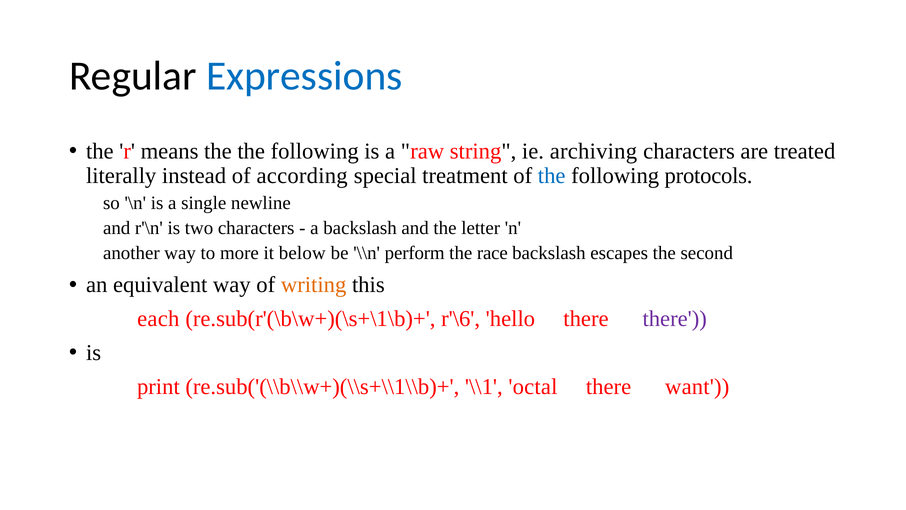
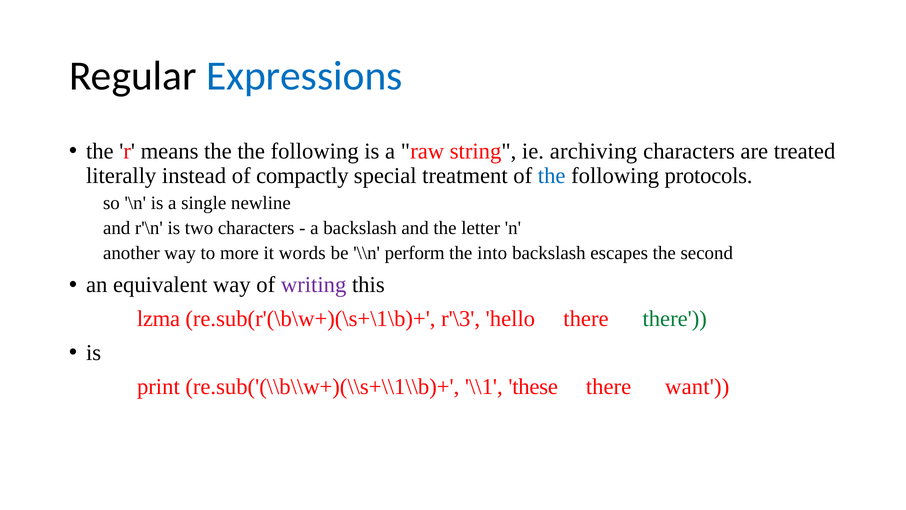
according: according -> compactly (302, 176)
below: below -> words (302, 253)
race: race -> into (492, 253)
writing colour: orange -> purple (314, 285)
each: each -> lzma (159, 319)
r'\6: r'\6 -> r'\3 (461, 319)
there colour: purple -> green (675, 319)
octal: octal -> these (533, 386)
